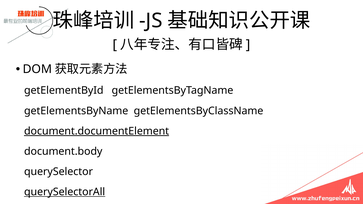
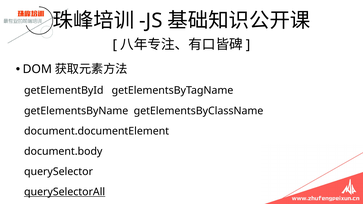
document.documentElement underline: present -> none (97, 131)
